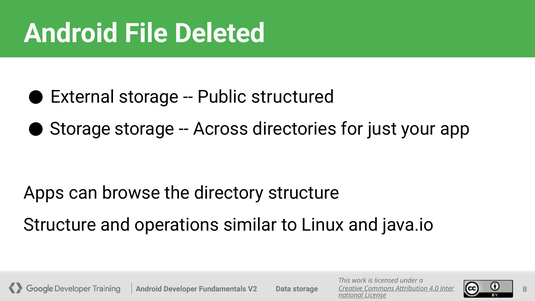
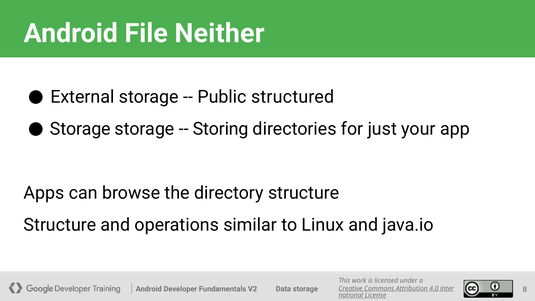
Deleted: Deleted -> Neither (220, 33)
Across: Across -> Storing (221, 129)
